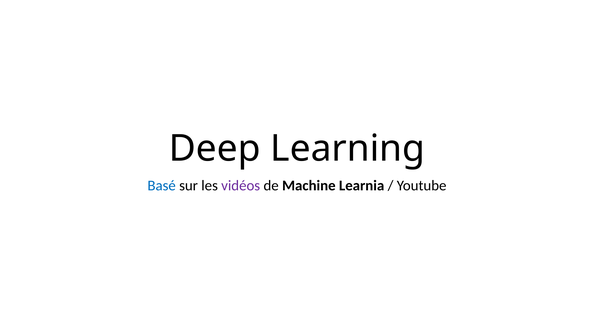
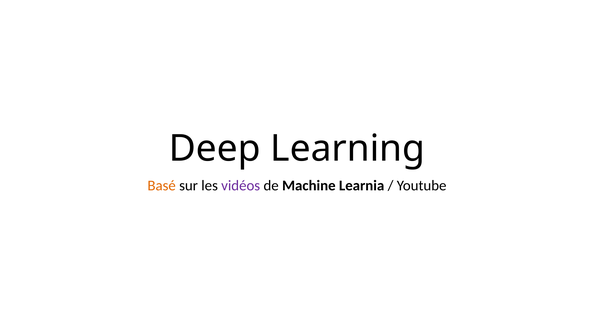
Basé colour: blue -> orange (162, 186)
